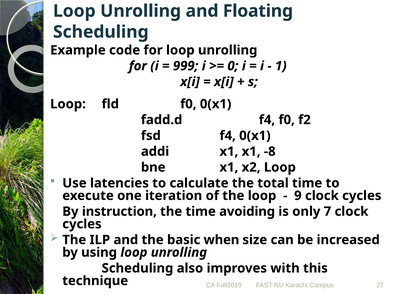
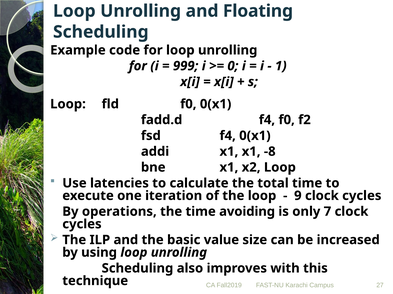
instruction: instruction -> operations (119, 212)
when: when -> value (221, 240)
